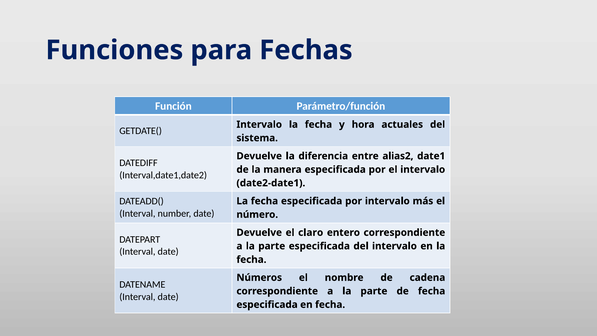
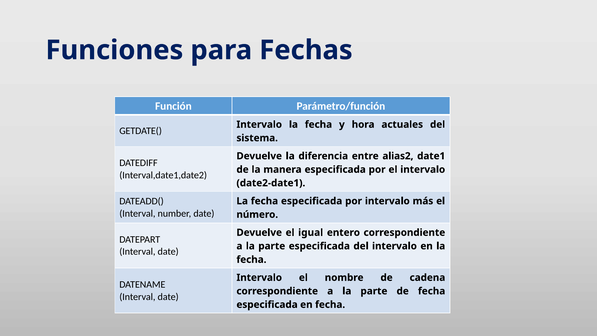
claro: claro -> igual (311, 232)
Números: Números -> Intervalo (259, 277)
